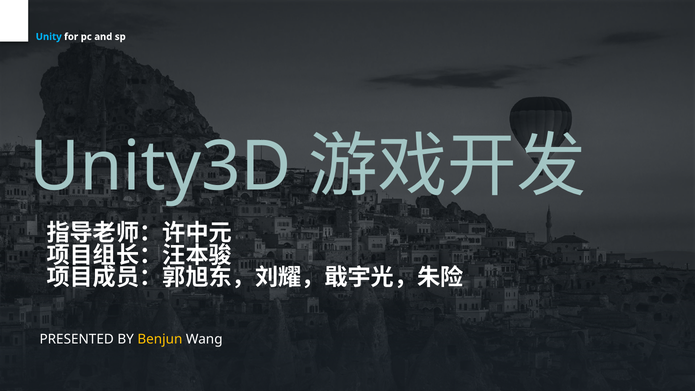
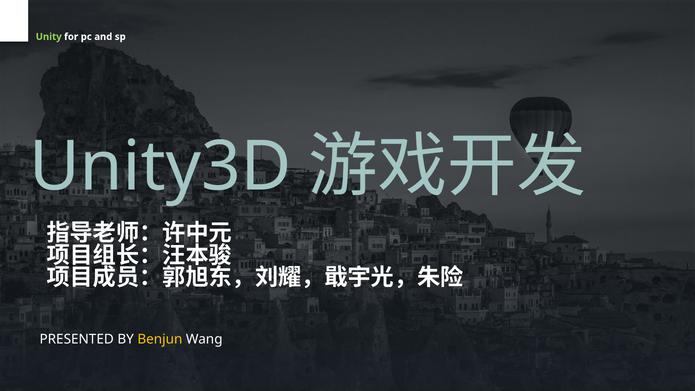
Unity colour: light blue -> light green (49, 37)
